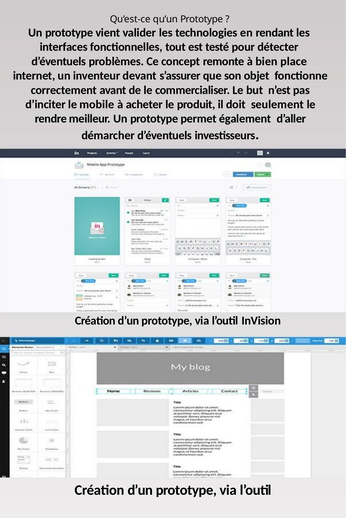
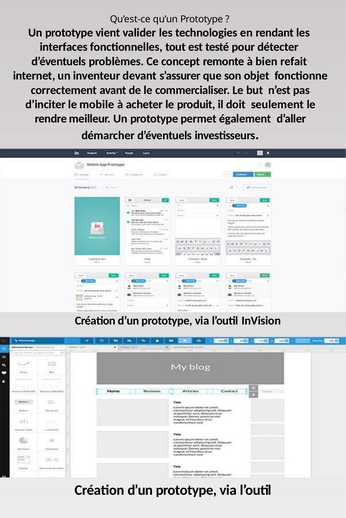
place: place -> refait (294, 61)
